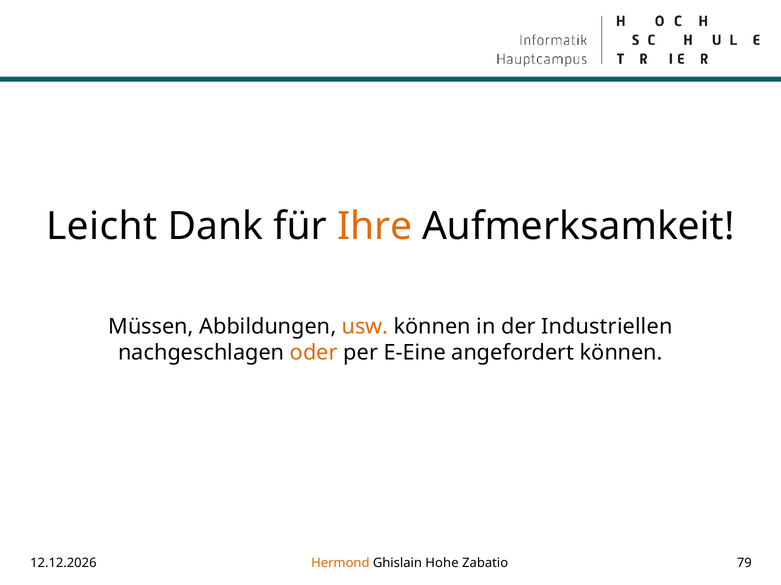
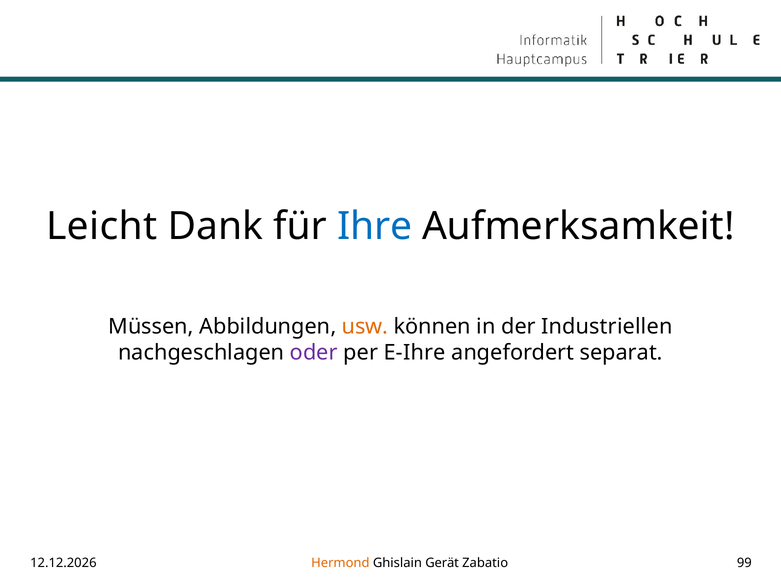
Ihre colour: orange -> blue (375, 227)
oder colour: orange -> purple (314, 353)
E-Eine: E-Eine -> E-Ihre (415, 353)
angefordert können: können -> separat (621, 353)
Hohe: Hohe -> Gerät (442, 564)
79: 79 -> 99 (744, 564)
